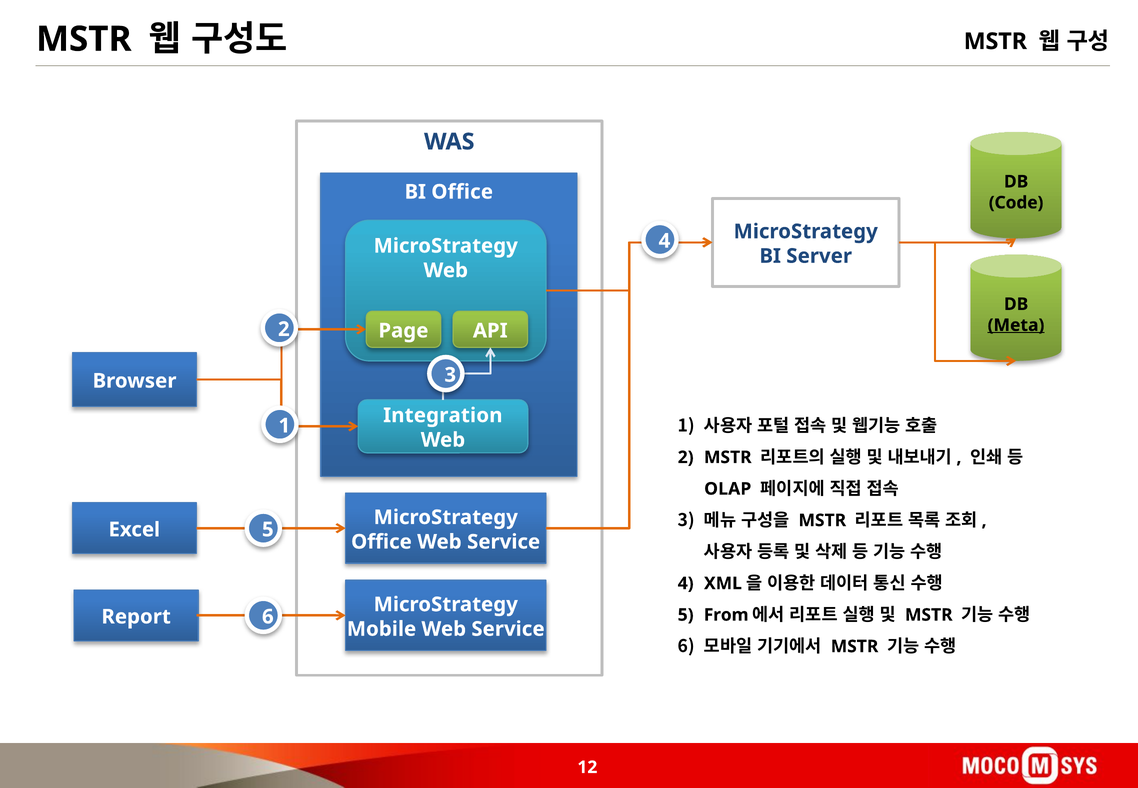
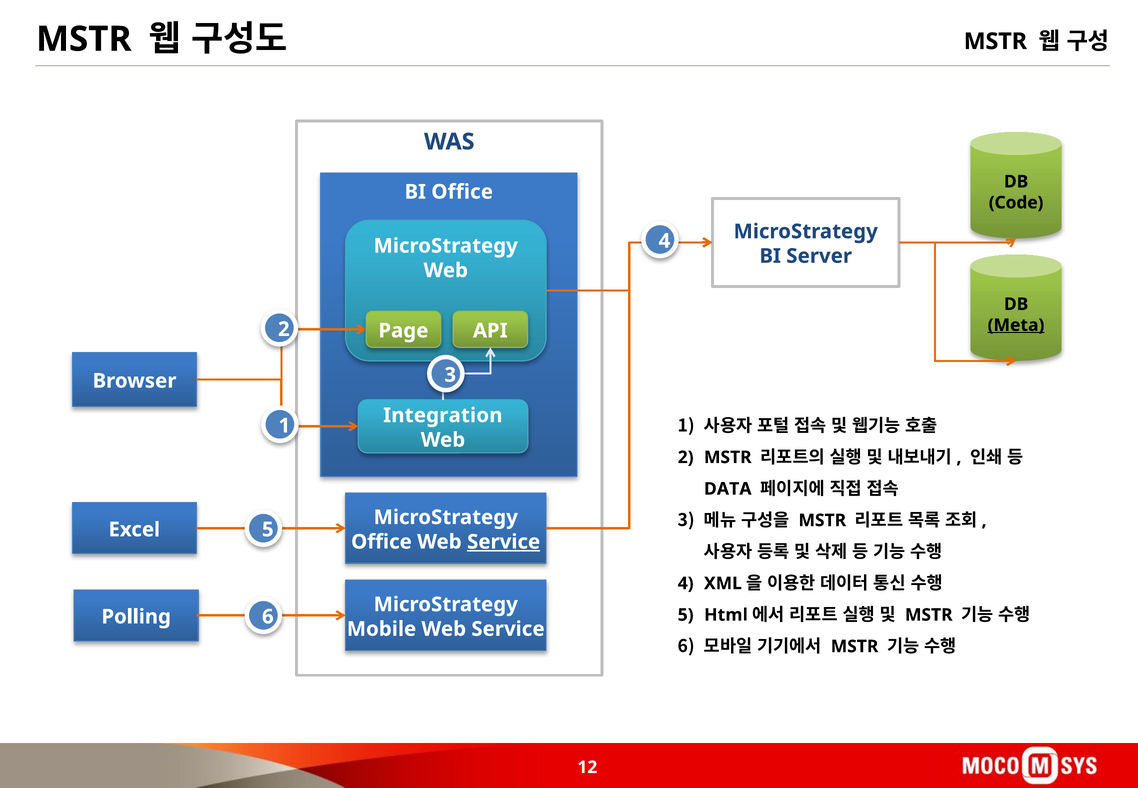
OLAP: OLAP -> DATA (728, 489)
Service underline: none -> present (504, 542)
From: From -> Html (726, 615)
Report: Report -> Polling (136, 617)
